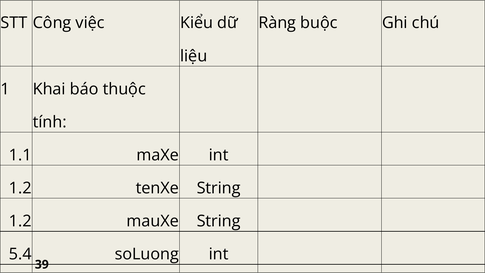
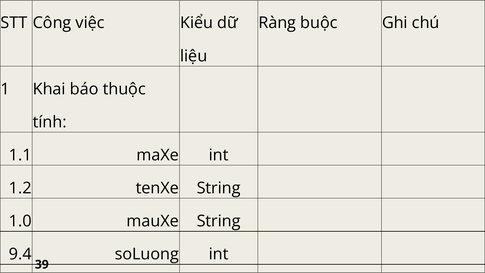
1.2: 1.2 -> 1.0 (20, 221)
5.4: 5.4 -> 9.4 (20, 254)
